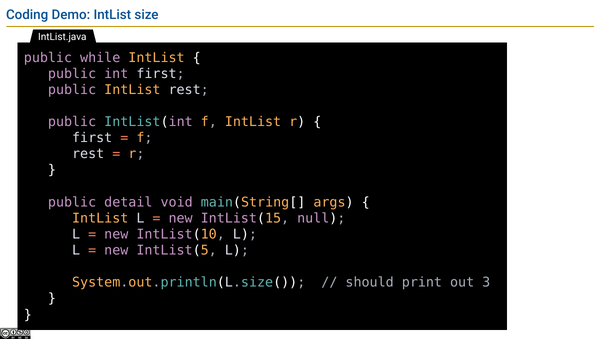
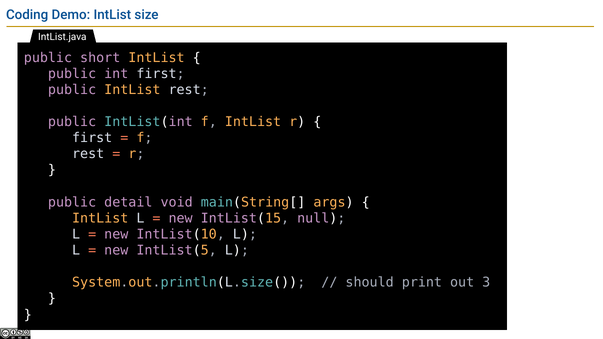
while: while -> short (100, 58)
